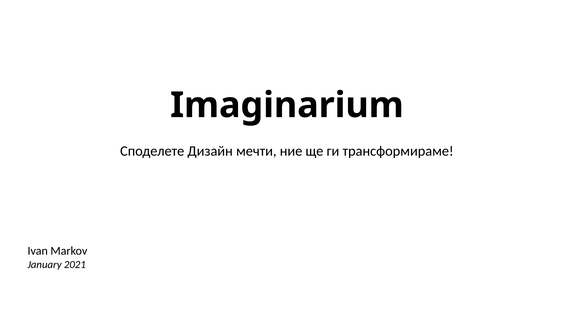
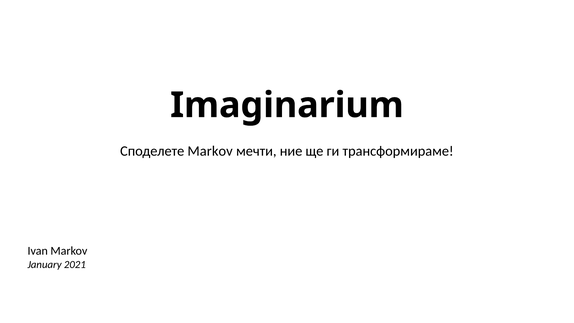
Споделете Дизайн: Дизайн -> Markov (210, 151)
